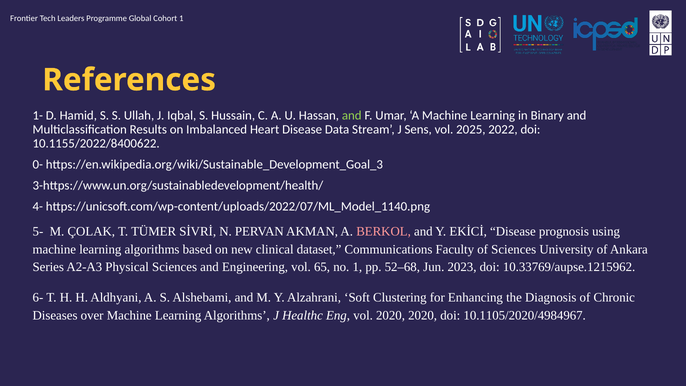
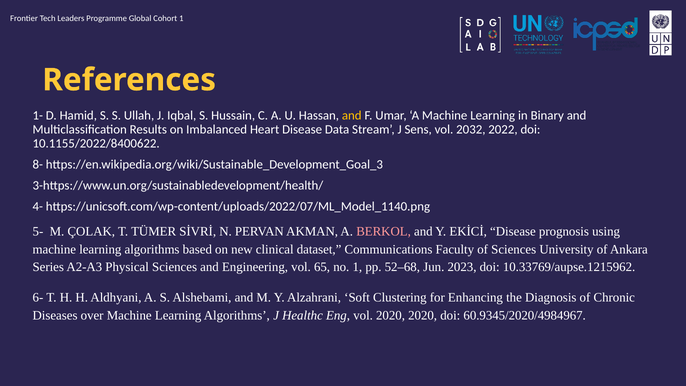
and colour: light green -> yellow (352, 116)
2025: 2025 -> 2032 (471, 129)
0-: 0- -> 8- (38, 164)
10.1105/2020/4984967: 10.1105/2020/4984967 -> 60.9345/2020/4984967 (525, 315)
